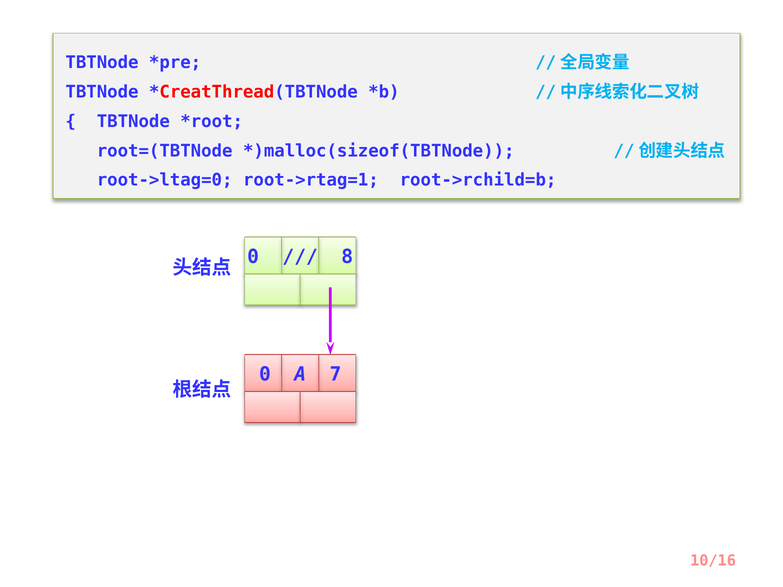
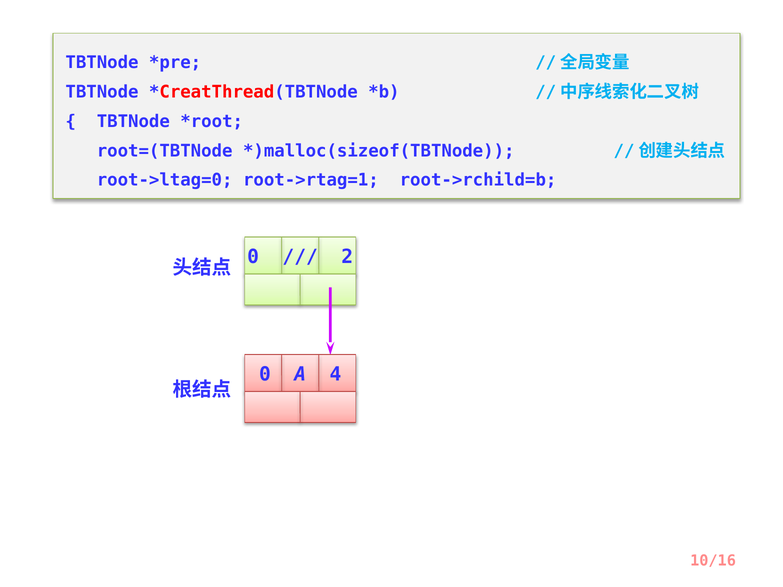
8: 8 -> 2 (347, 257)
7: 7 -> 4 (335, 375)
